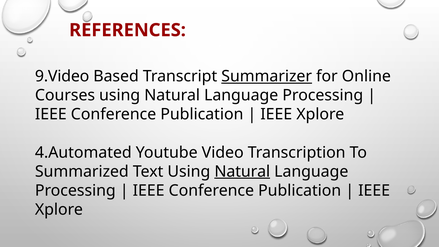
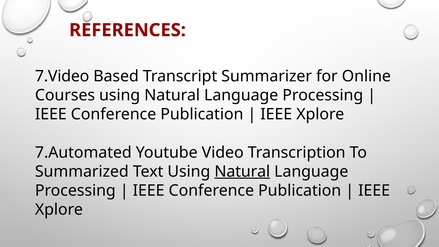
9.Video: 9.Video -> 7.Video (62, 76)
Summarizer underline: present -> none (267, 76)
4.Automated: 4.Automated -> 7.Automated (83, 152)
